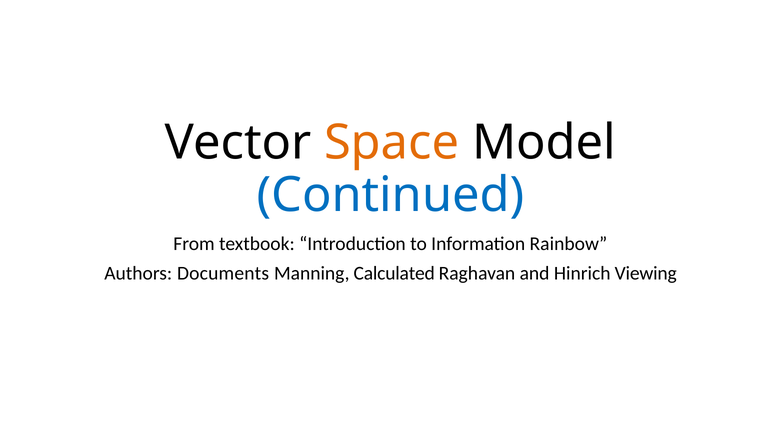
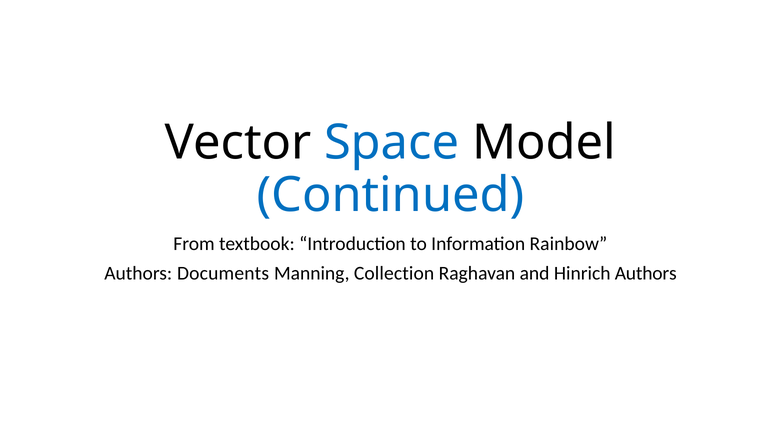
Space colour: orange -> blue (392, 143)
Calculated: Calculated -> Collection (394, 273)
Hinrich Viewing: Viewing -> Authors (646, 273)
